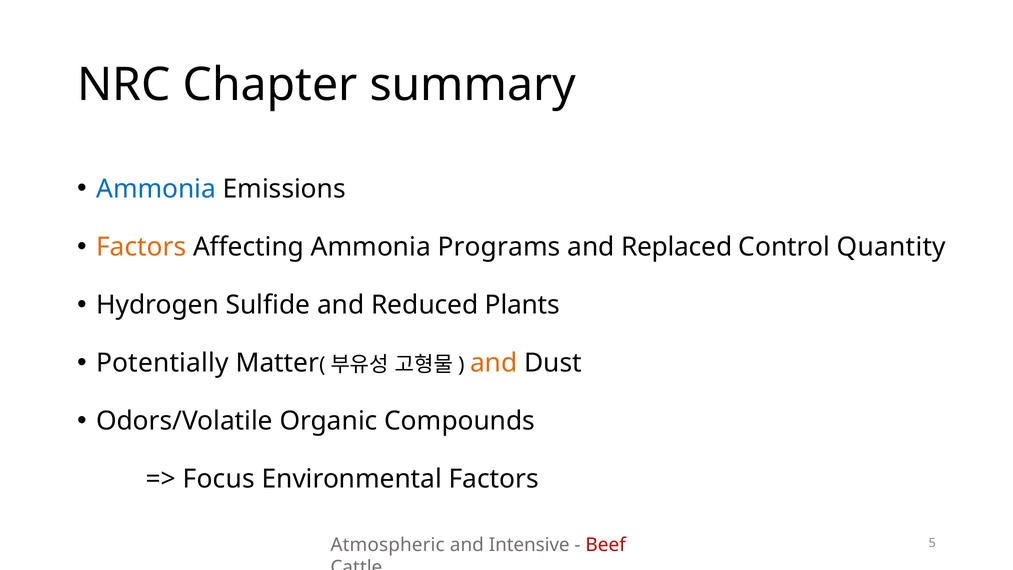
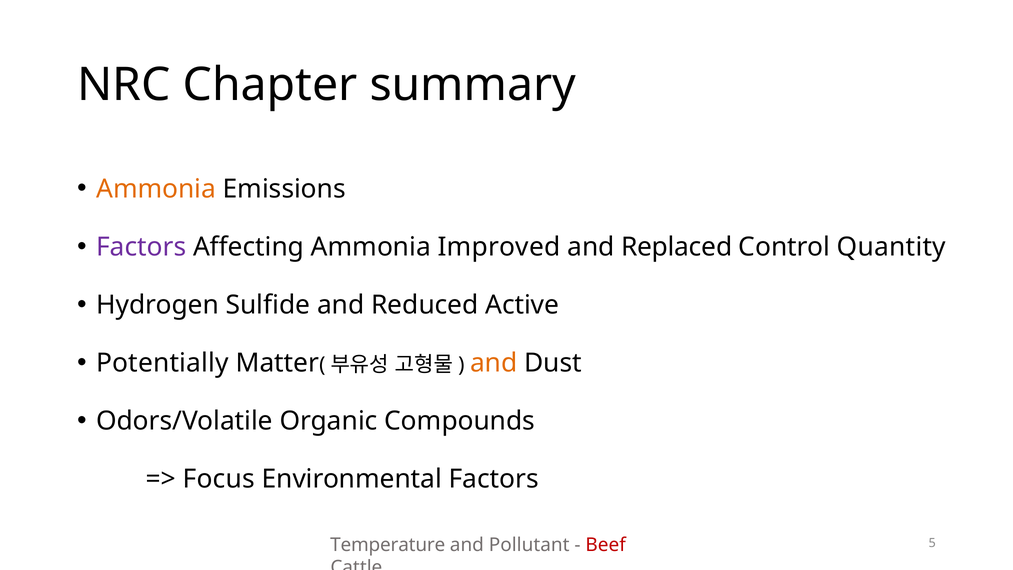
Ammonia colour: blue -> orange (156, 189)
Factors colour: orange -> purple (141, 247)
Programs: Programs -> Improved (499, 247)
Plants: Plants -> Active (522, 305)
Atmospheric: Atmospheric -> Temperature (388, 545)
Intensive: Intensive -> Pollutant (529, 545)
